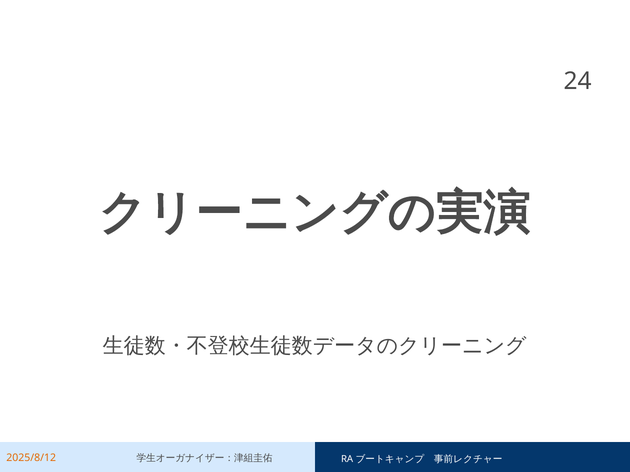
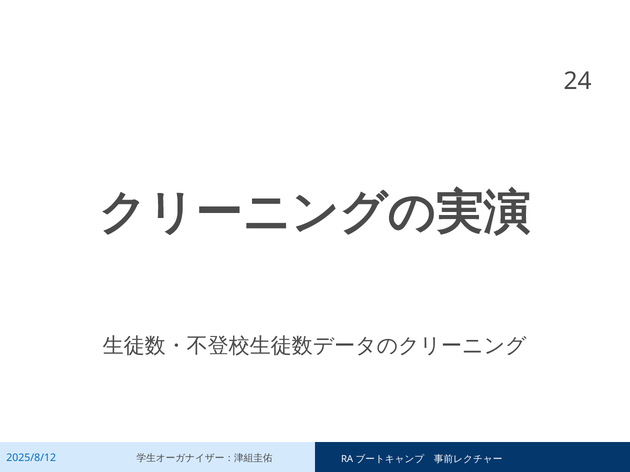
2025/8/12 colour: orange -> blue (31, 458)
